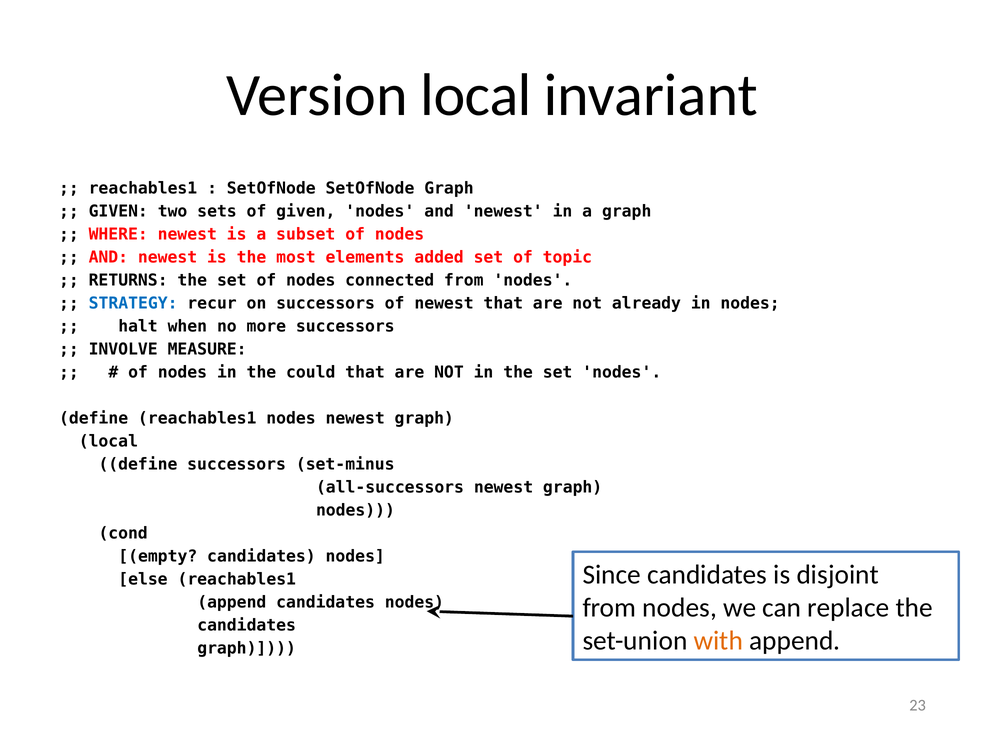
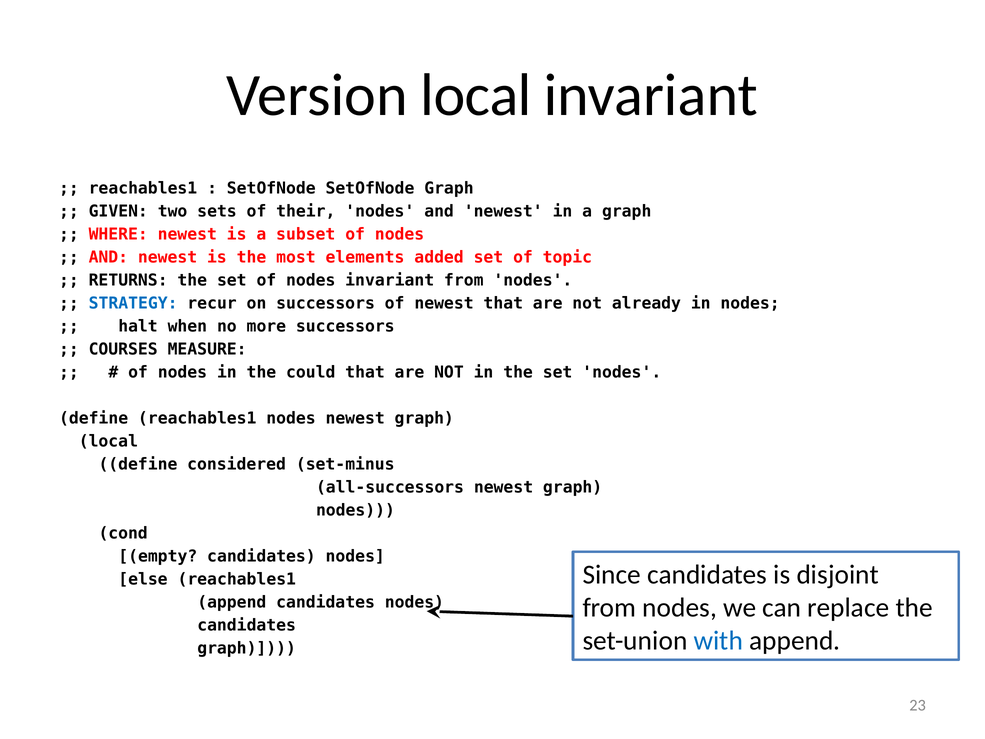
of given: given -> their (306, 211)
nodes connected: connected -> invariant (390, 280)
INVOLVE: INVOLVE -> COURSES (123, 349)
define successors: successors -> considered (237, 464)
with colour: orange -> blue (718, 640)
